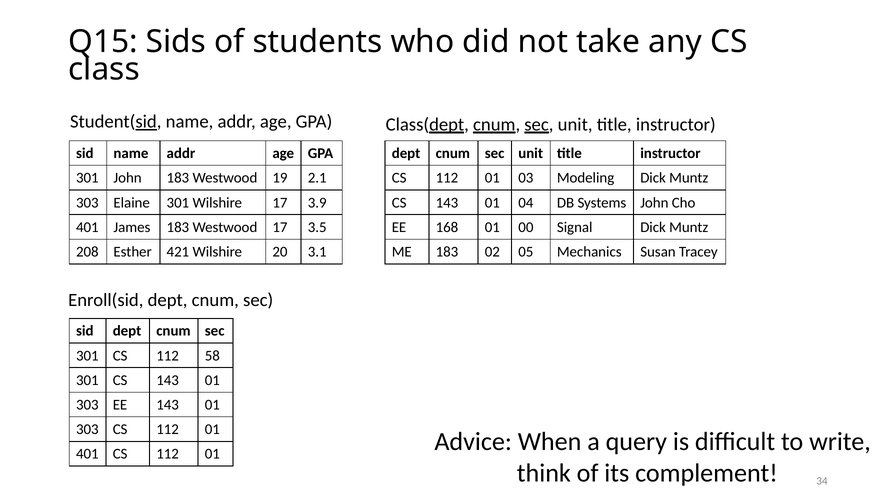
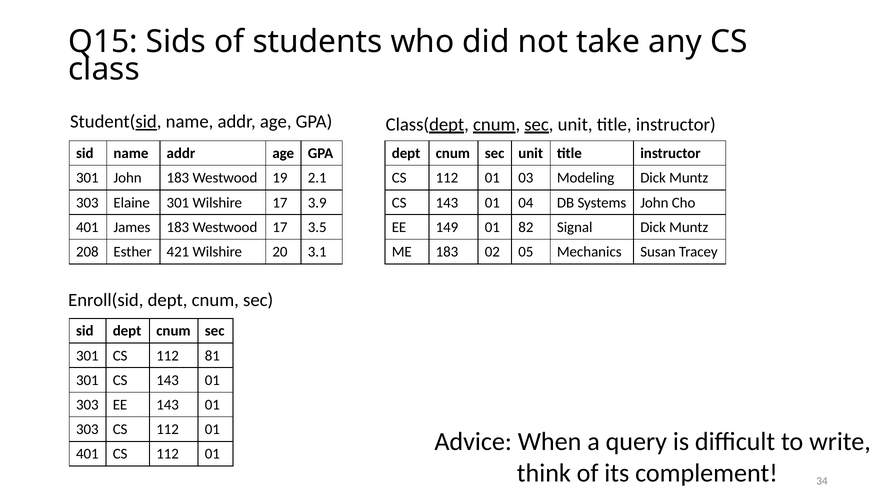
168: 168 -> 149 (447, 227)
00: 00 -> 82 (526, 227)
58: 58 -> 81 (212, 356)
